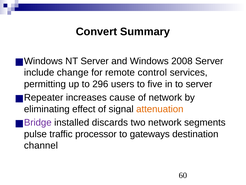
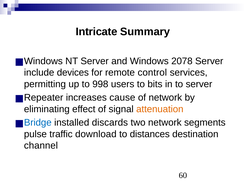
Convert: Convert -> Intricate (97, 32)
2008: 2008 -> 2078 (182, 61)
change: change -> devices (73, 72)
296: 296 -> 998 (100, 84)
five: five -> bits (155, 84)
Bridge colour: purple -> blue (38, 122)
processor: processor -> download (96, 134)
gateways: gateways -> distances (150, 134)
